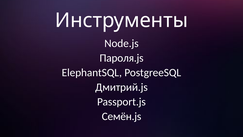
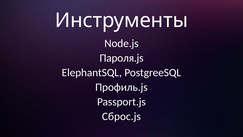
Дмитрий.js: Дмитрий.js -> Профиль.js (121, 87)
Семён.js: Семён.js -> Сброс.js (121, 116)
